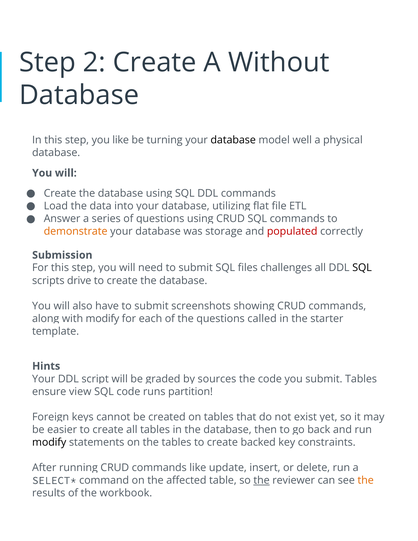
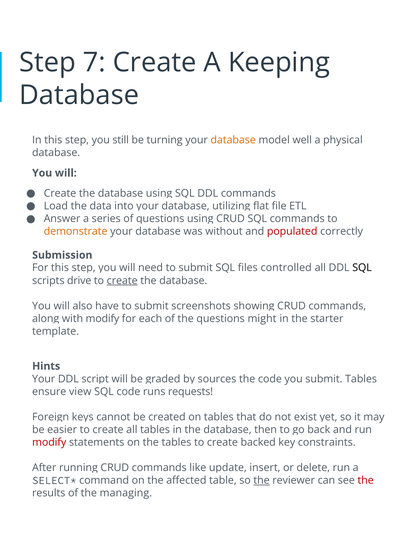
2: 2 -> 7 (94, 62)
Without: Without -> Keeping (279, 62)
you like: like -> still (121, 140)
database colour: black -> orange (233, 140)
storage: storage -> without (224, 231)
challenges: challenges -> controlled (286, 268)
create underline: none -> present (122, 280)
called: called -> might (262, 319)
partition: partition -> requests (191, 392)
modify colour: black -> red (49, 442)
the colour: orange -> red (366, 480)
workbook: workbook -> managing (126, 493)
